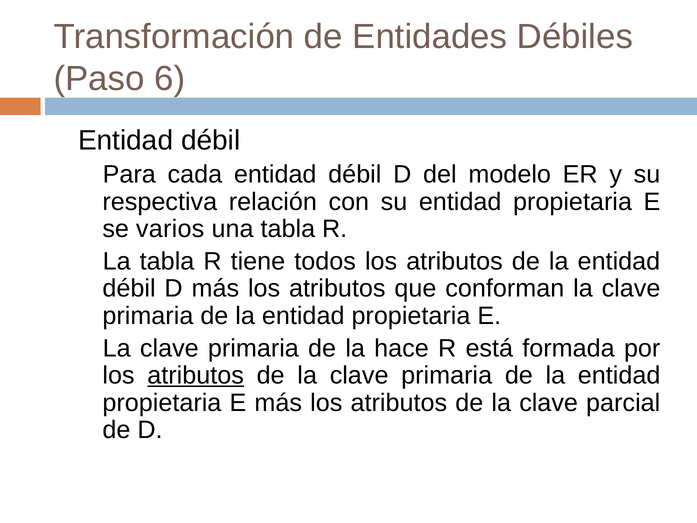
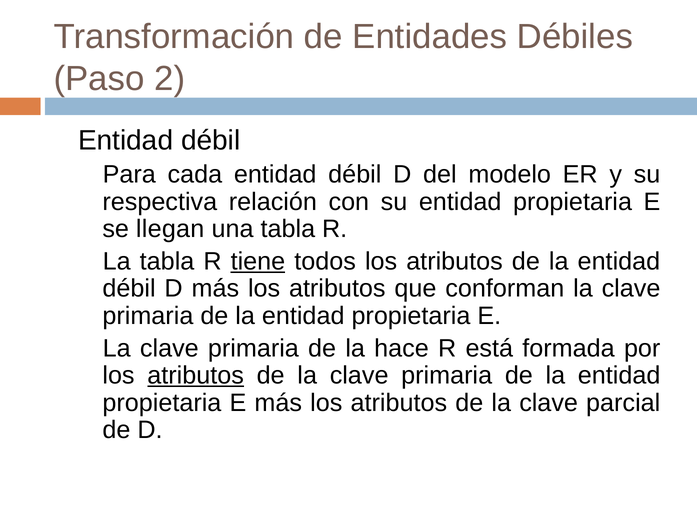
6: 6 -> 2 (170, 79)
varios: varios -> llegan (170, 229)
tiene underline: none -> present (258, 261)
